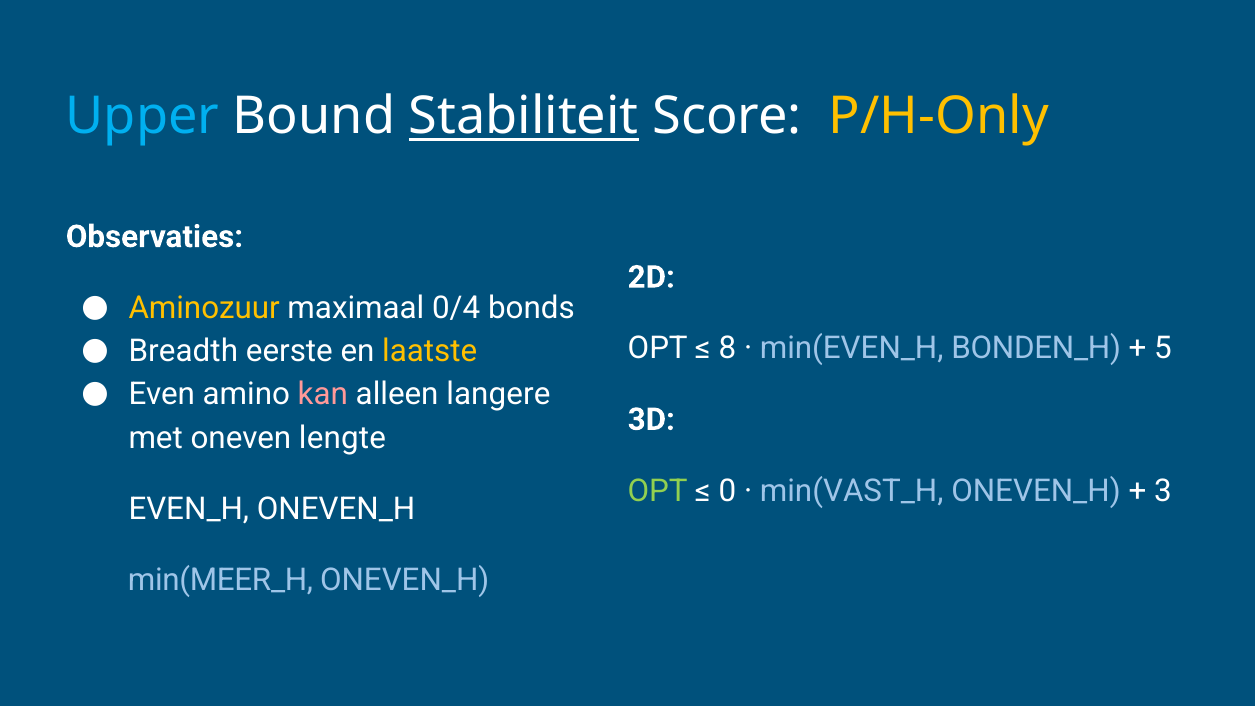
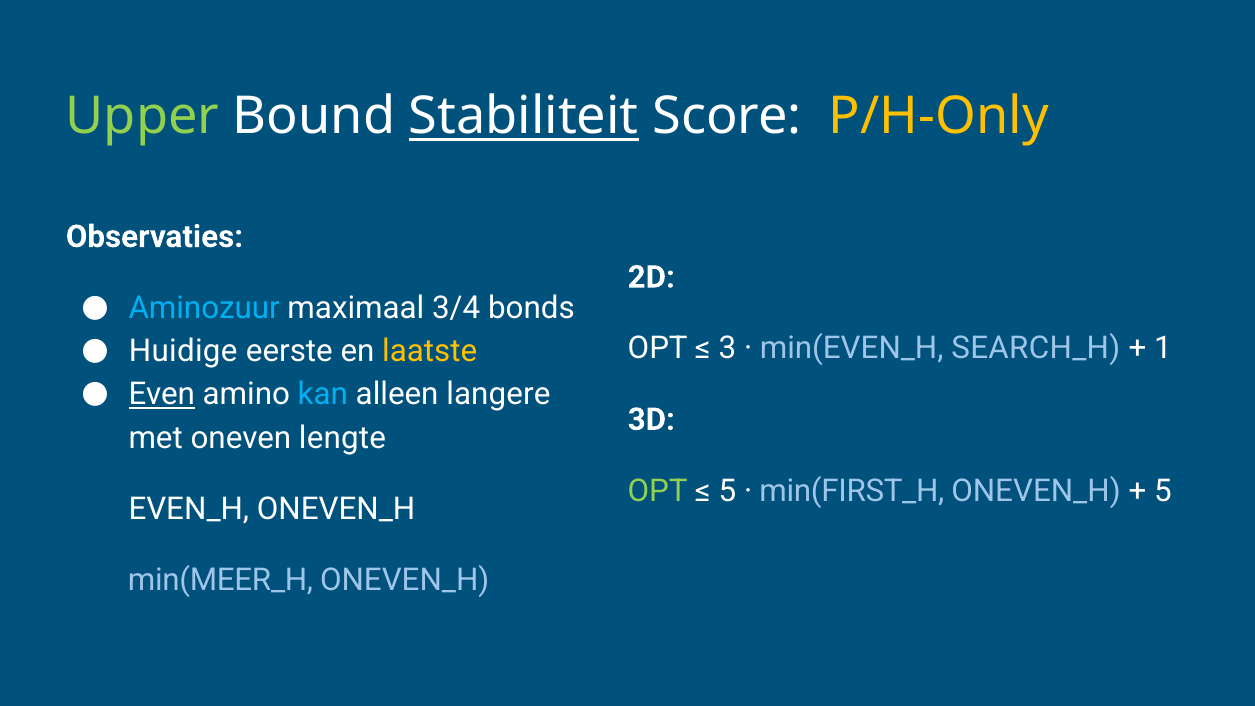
Upper colour: light blue -> light green (143, 117)
Aminozuur colour: yellow -> light blue (204, 308)
0/4: 0/4 -> 3/4 (456, 308)
8: 8 -> 3 (728, 348)
BONDEN_H: BONDEN_H -> SEARCH_H (1036, 348)
5: 5 -> 1 (1163, 348)
Breadth: Breadth -> Huidige (183, 351)
Even underline: none -> present (162, 394)
kan colour: pink -> light blue (323, 394)
0: 0 -> 5 (728, 491)
min(VAST_H: min(VAST_H -> min(FIRST_H (852, 491)
3: 3 -> 5 (1163, 491)
